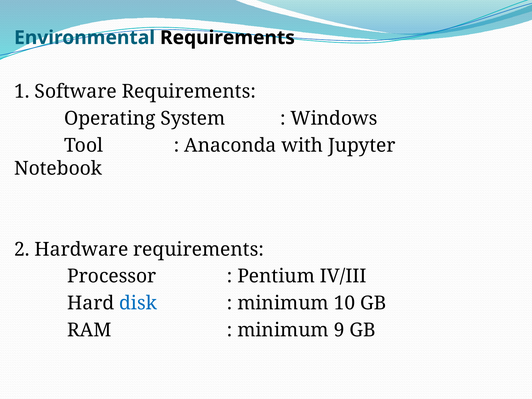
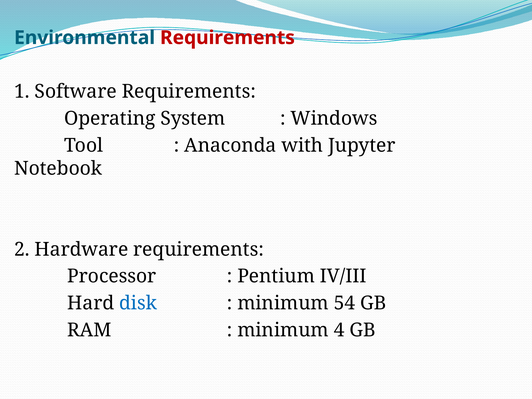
Requirements colour: black -> red (227, 38)
10: 10 -> 54 (344, 303)
9: 9 -> 4 (339, 330)
